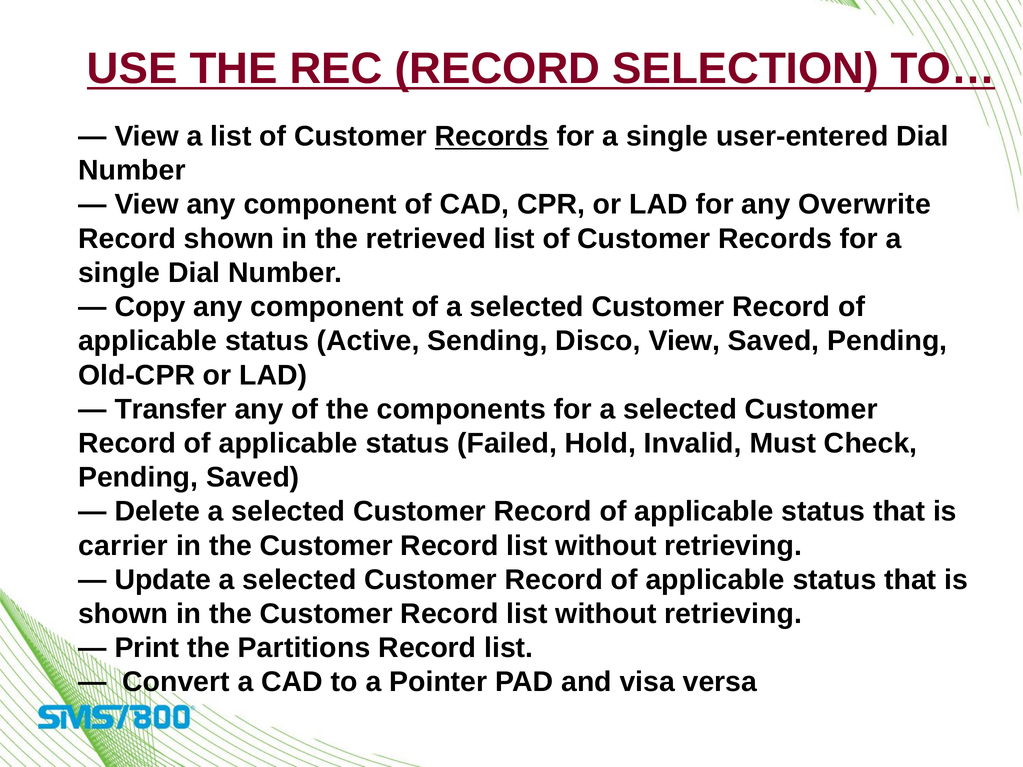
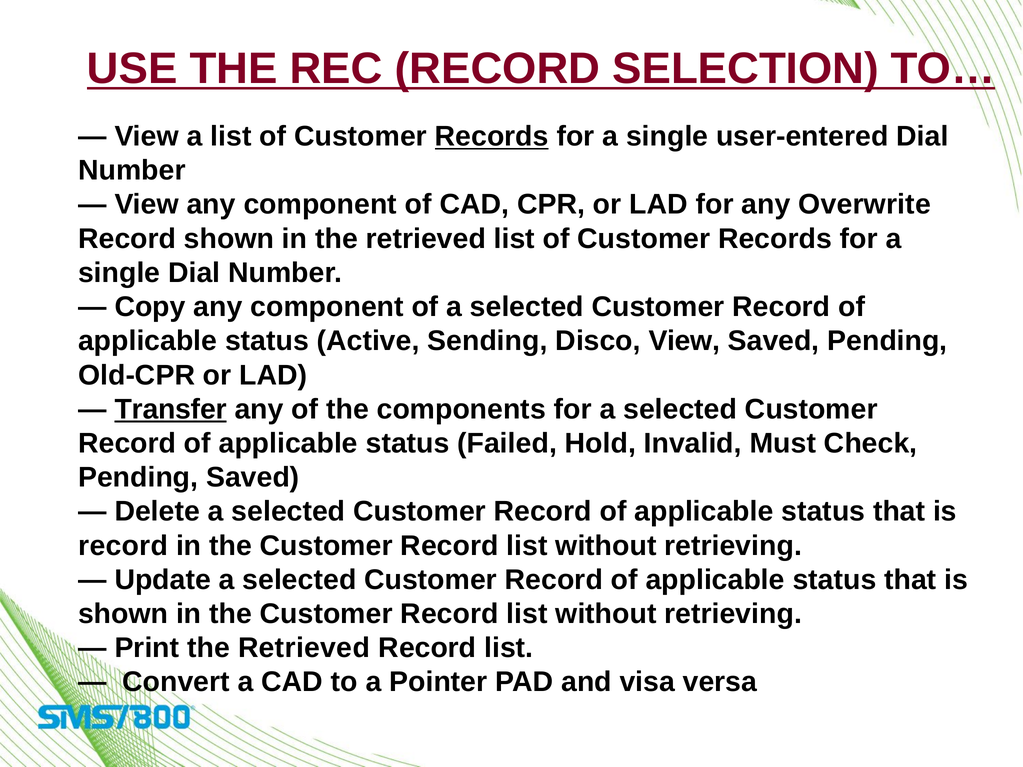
Transfer underline: none -> present (171, 409)
carrier: carrier -> record (123, 546)
Print the Partitions: Partitions -> Retrieved (304, 648)
